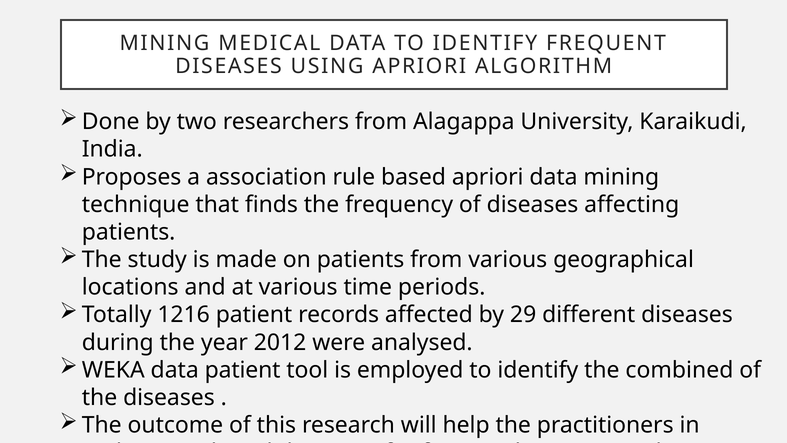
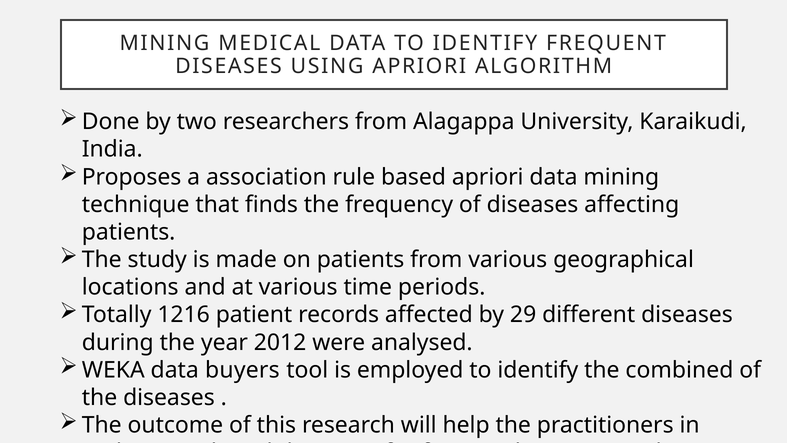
data patient: patient -> buyers (242, 370)
